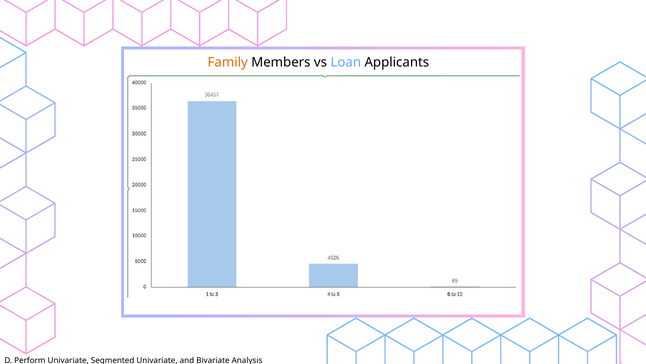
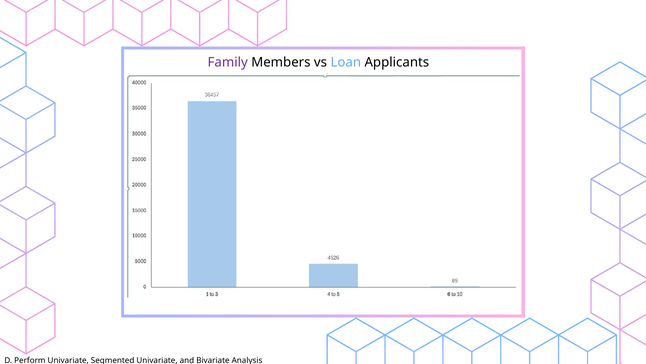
Family colour: orange -> purple (228, 62)
